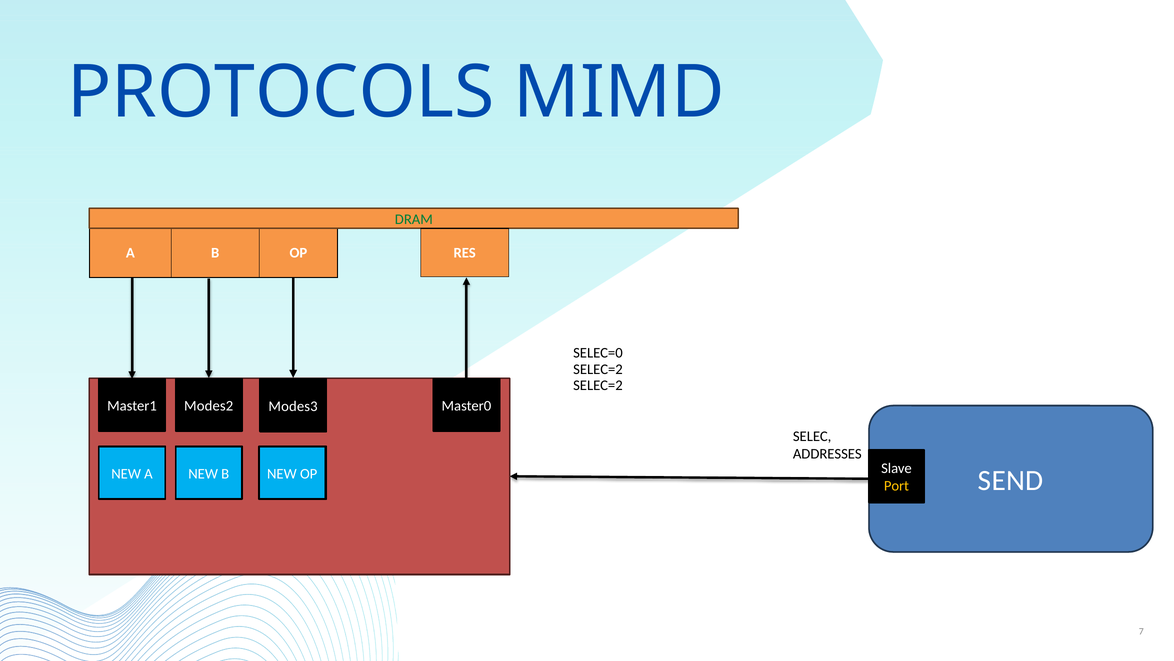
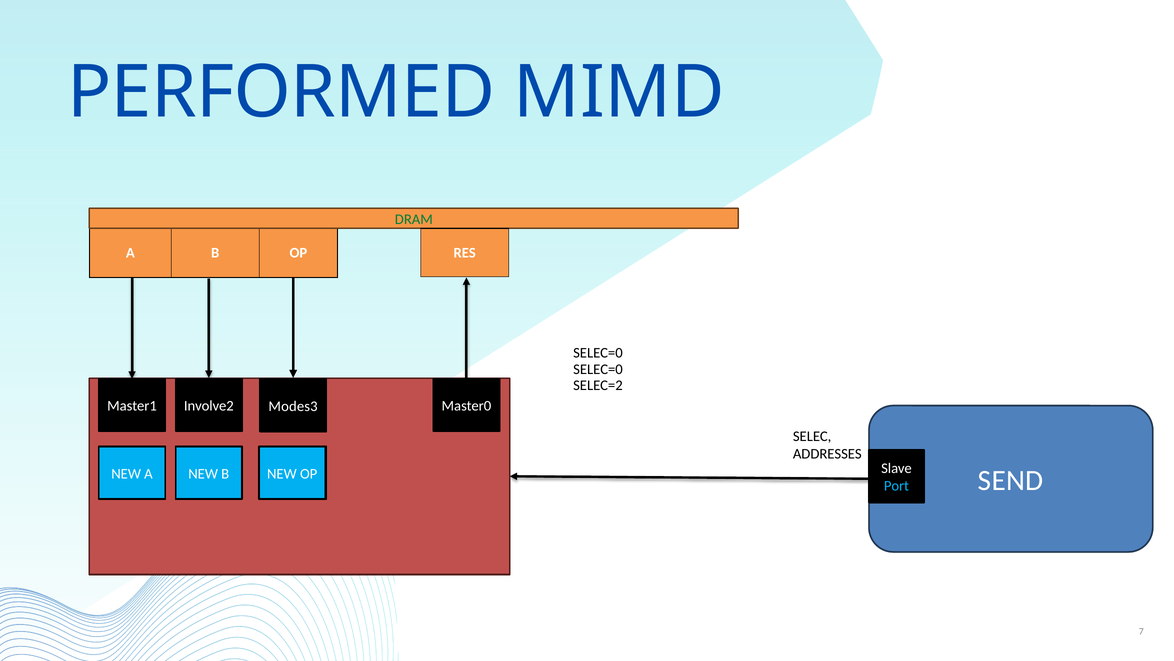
PROTOCOLS: PROTOCOLS -> PERFORMED (281, 92)
SELEC=2: SELEC=2 -> SELEC=0 (598, 369)
Modes2: Modes2 -> Involve2 (209, 406)
Port colour: yellow -> light blue (896, 486)
